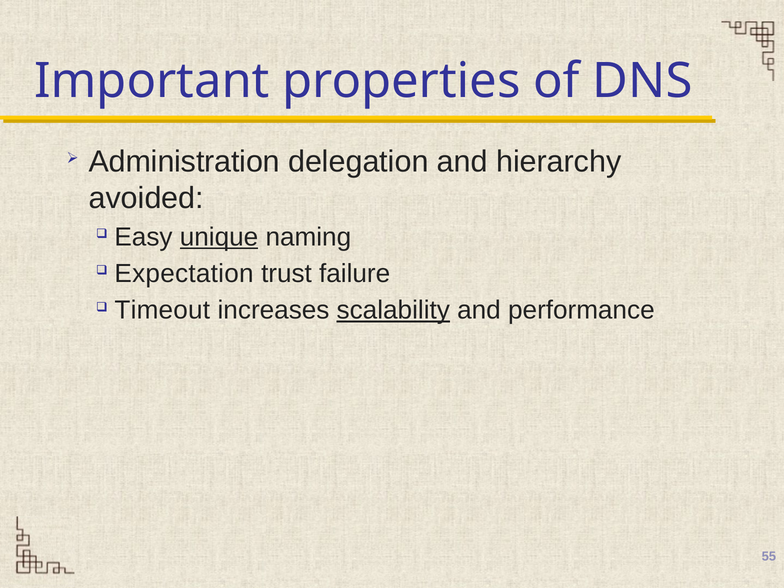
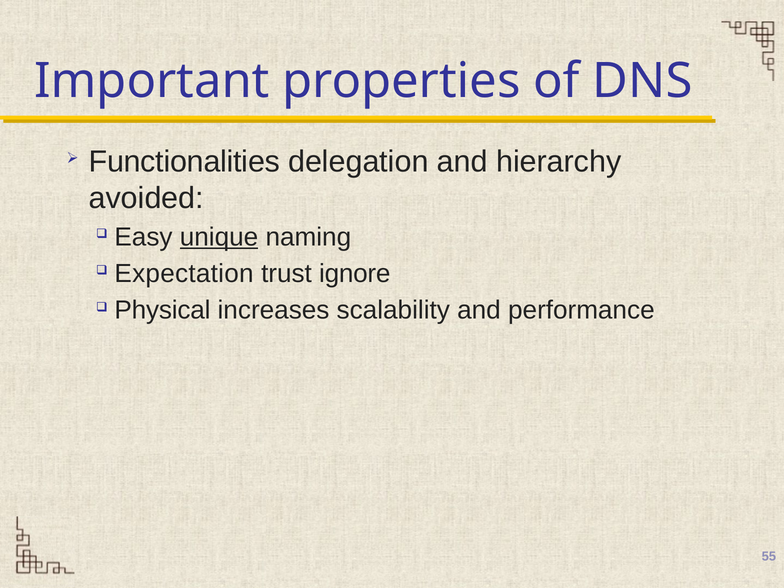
Administration: Administration -> Functionalities (184, 162)
failure: failure -> ignore (355, 274)
Timeout: Timeout -> Physical (162, 310)
scalability underline: present -> none (393, 310)
